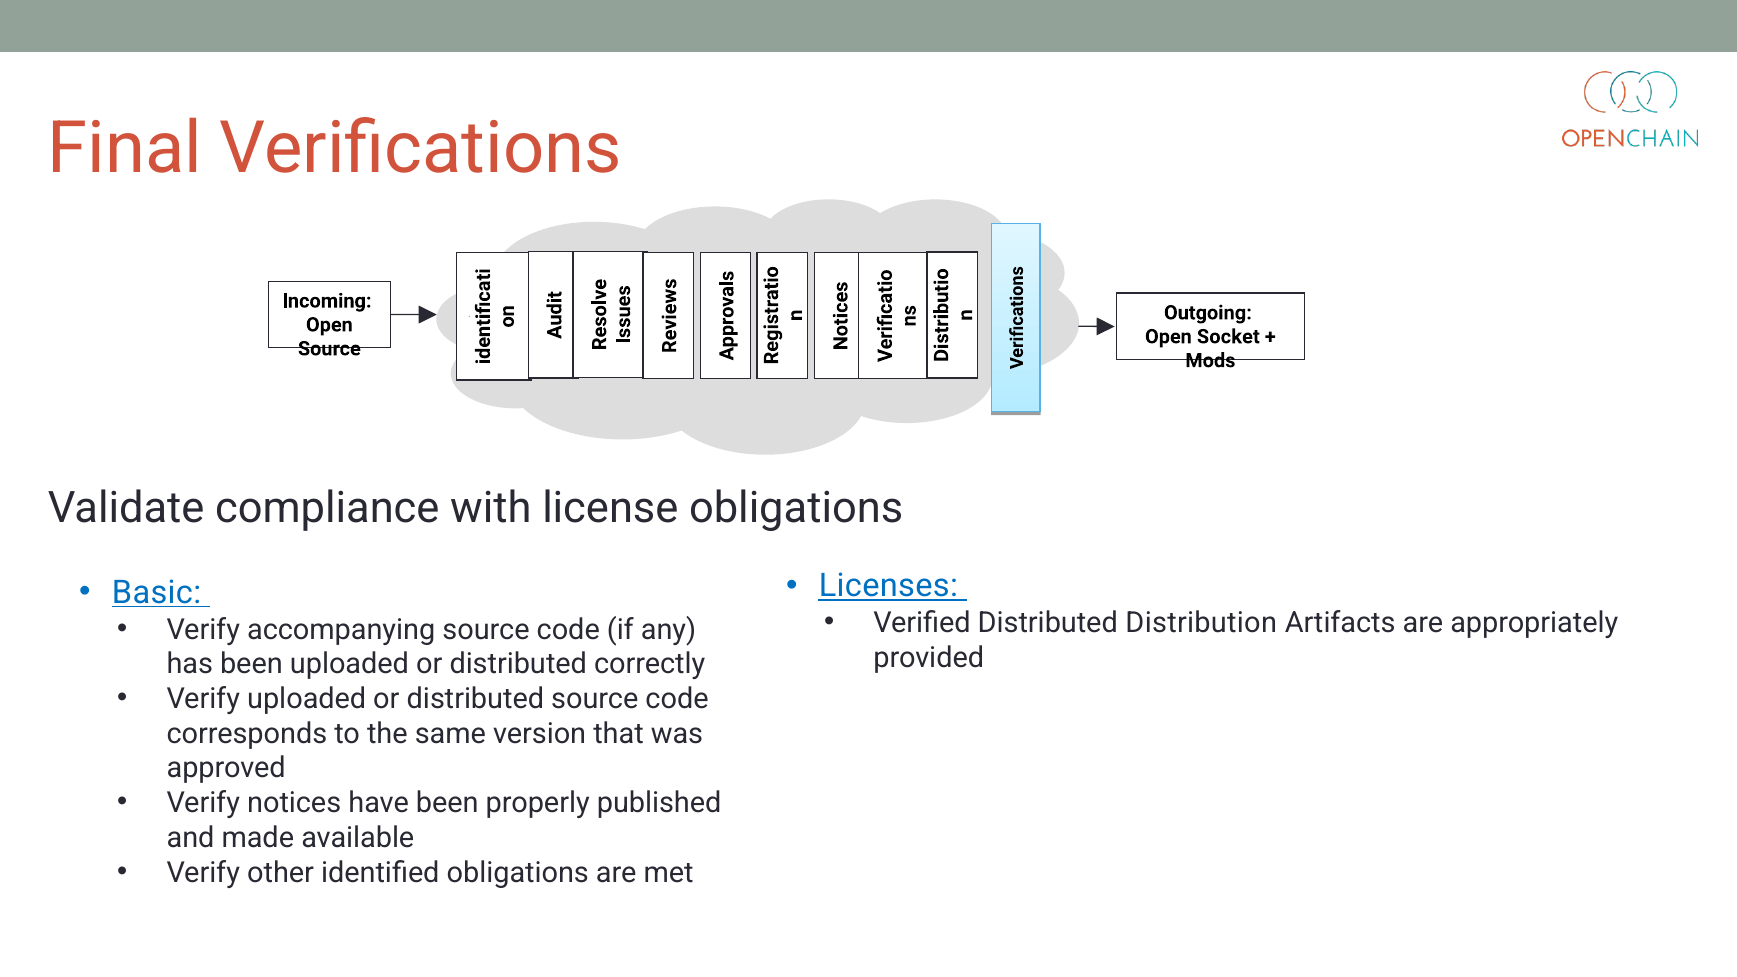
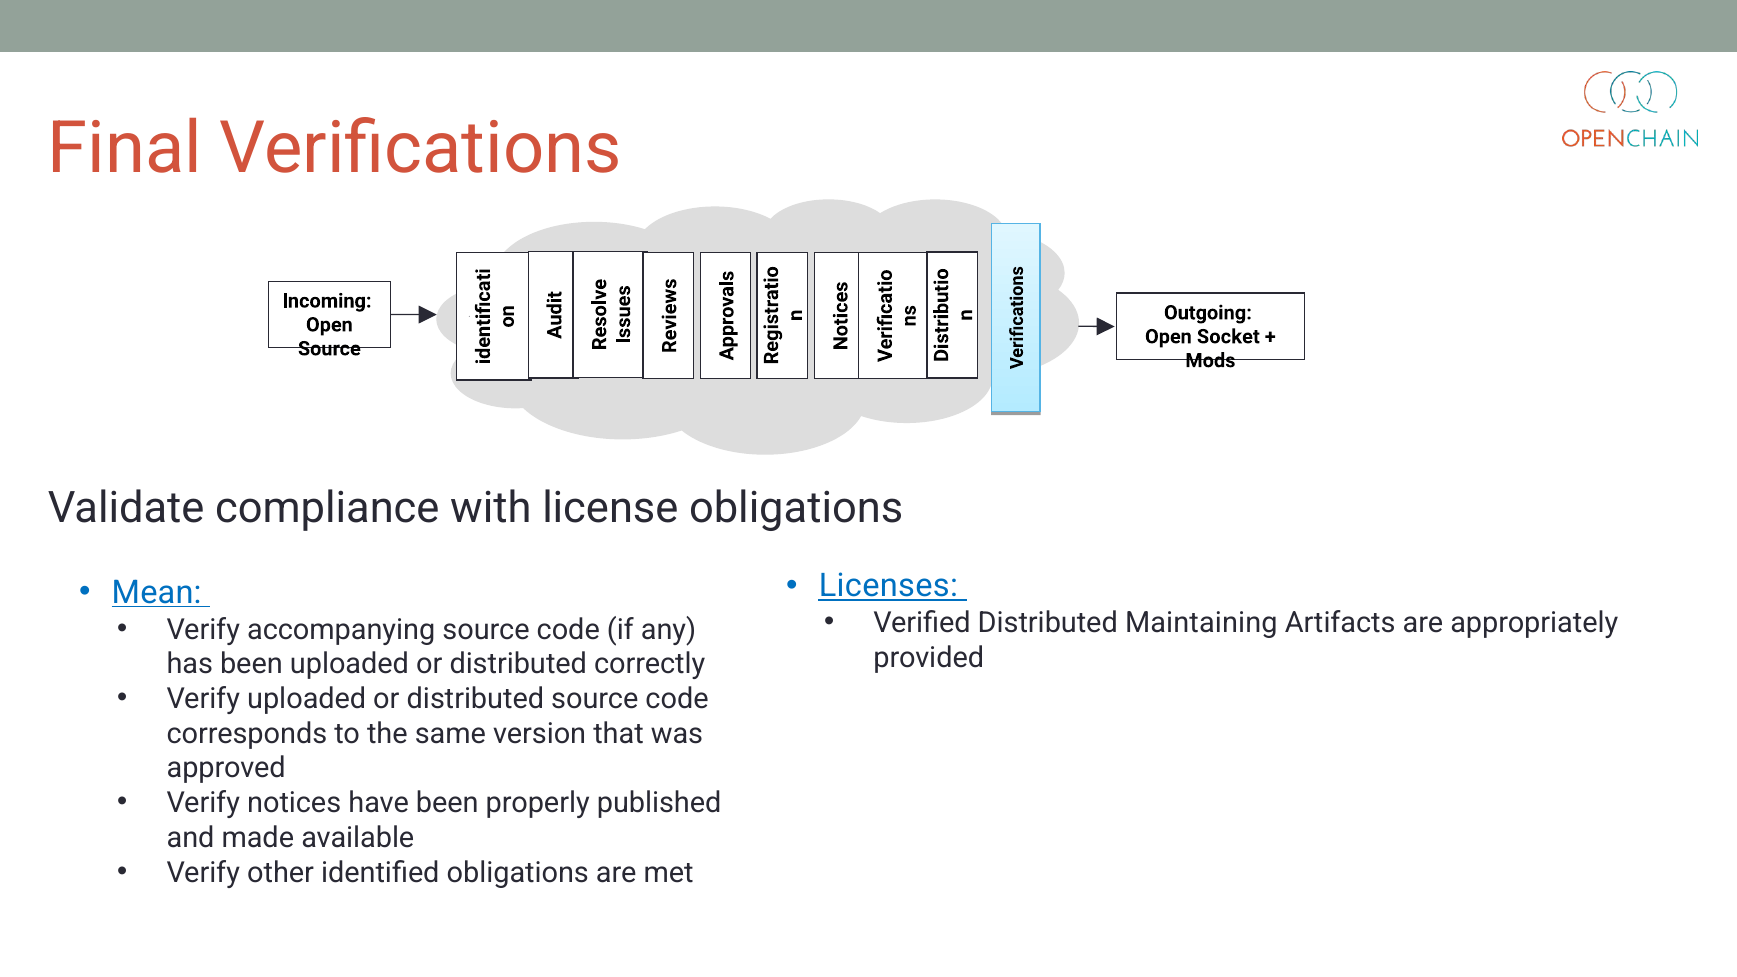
Basic: Basic -> Mean (157, 592)
Distribution: Distribution -> Maintaining (1201, 623)
